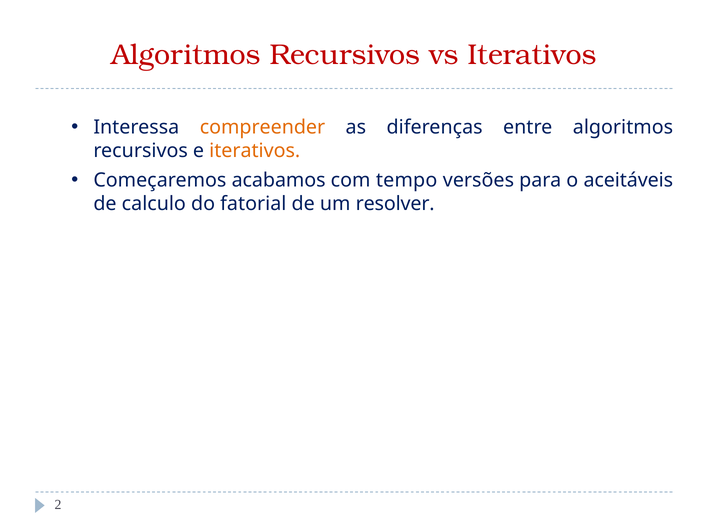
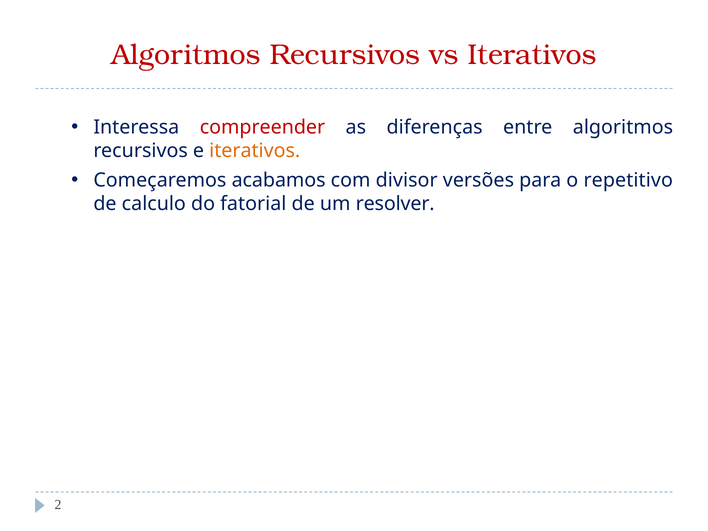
compreender colour: orange -> red (262, 127)
tempo: tempo -> divisor (407, 180)
aceitáveis: aceitáveis -> repetitivo (628, 180)
